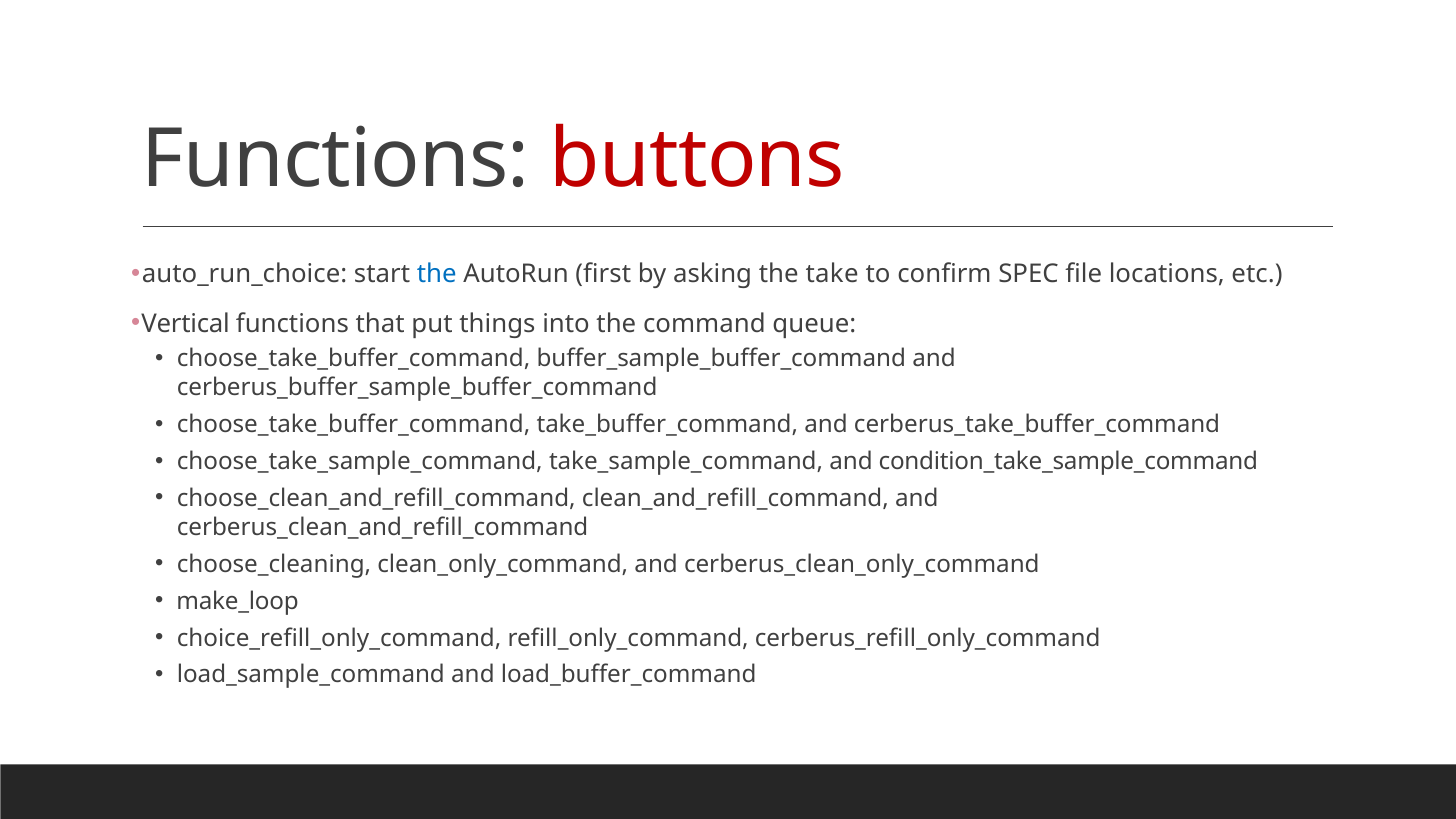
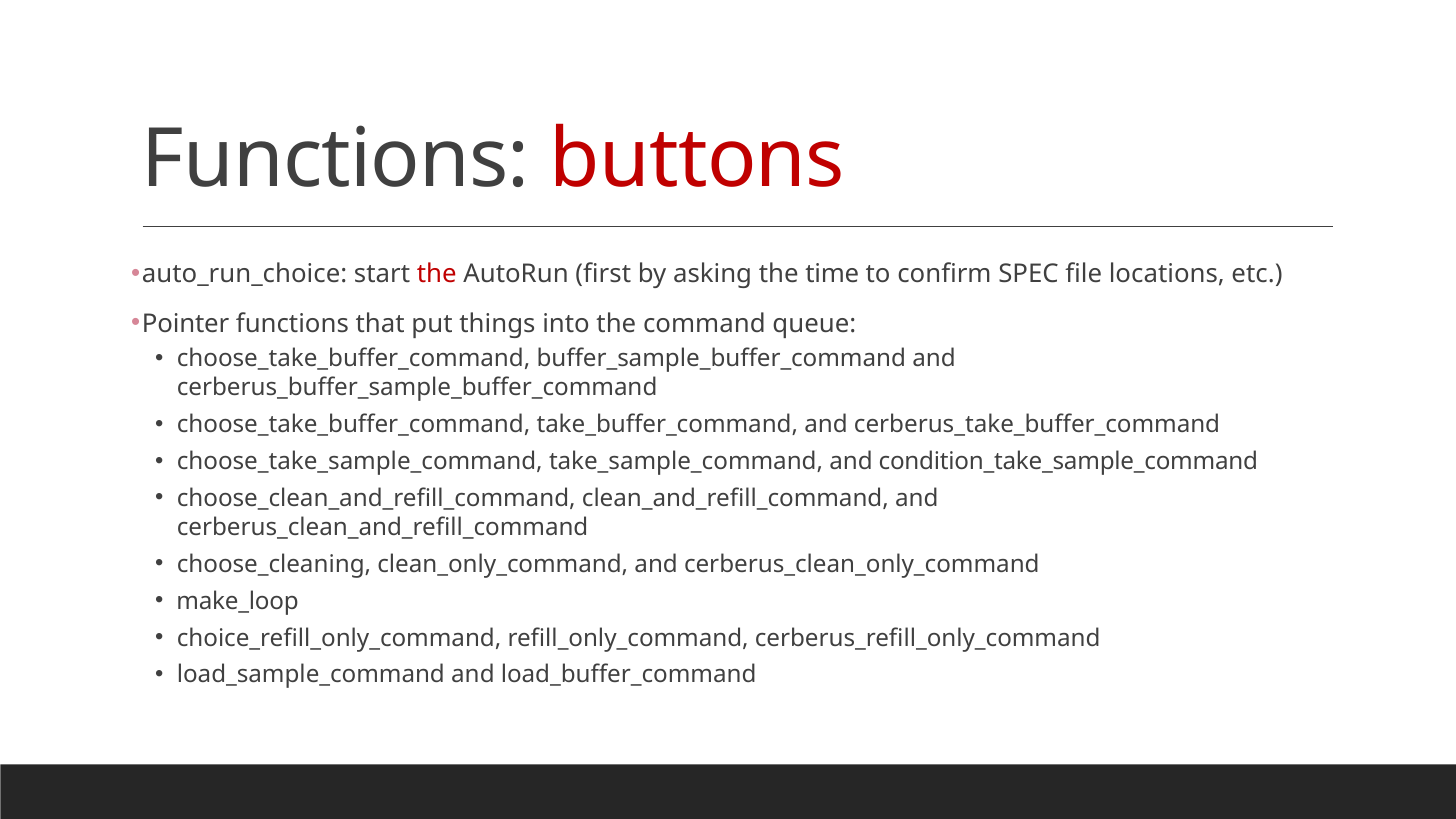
the colour: blue -> red (437, 274)
take: take -> time (832, 274)
Vertical: Vertical -> Pointer (186, 324)
